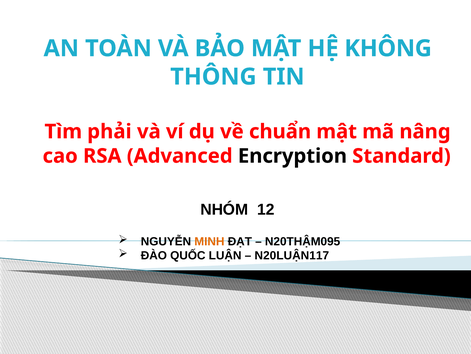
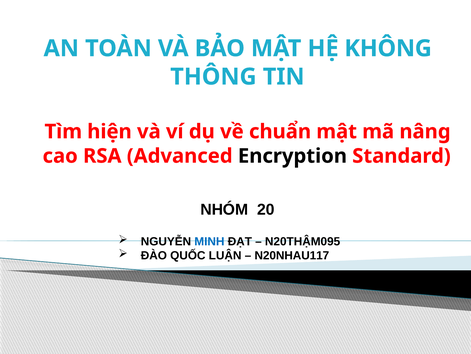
phải: phải -> hiện (109, 131)
12: 12 -> 20 (266, 209)
MINH colour: orange -> blue (209, 241)
N20LUẬN117: N20LUẬN117 -> N20NHAU117 (292, 255)
